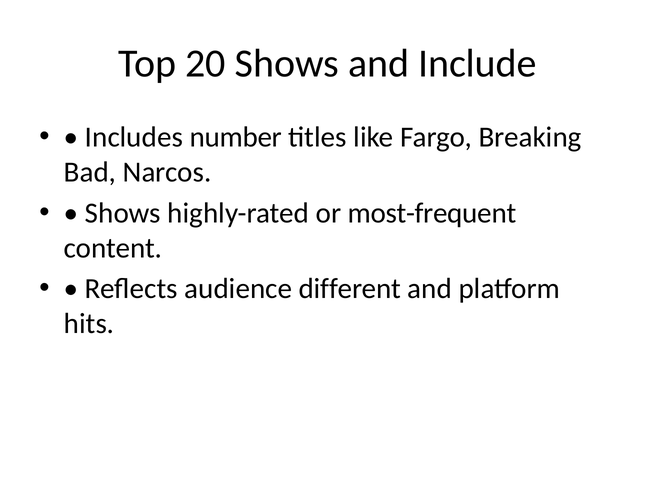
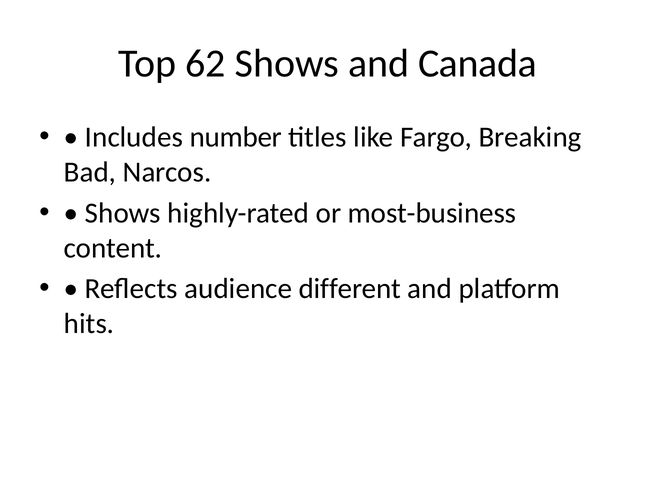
20: 20 -> 62 (205, 63)
Include: Include -> Canada (477, 63)
most-frequent: most-frequent -> most-business (432, 213)
